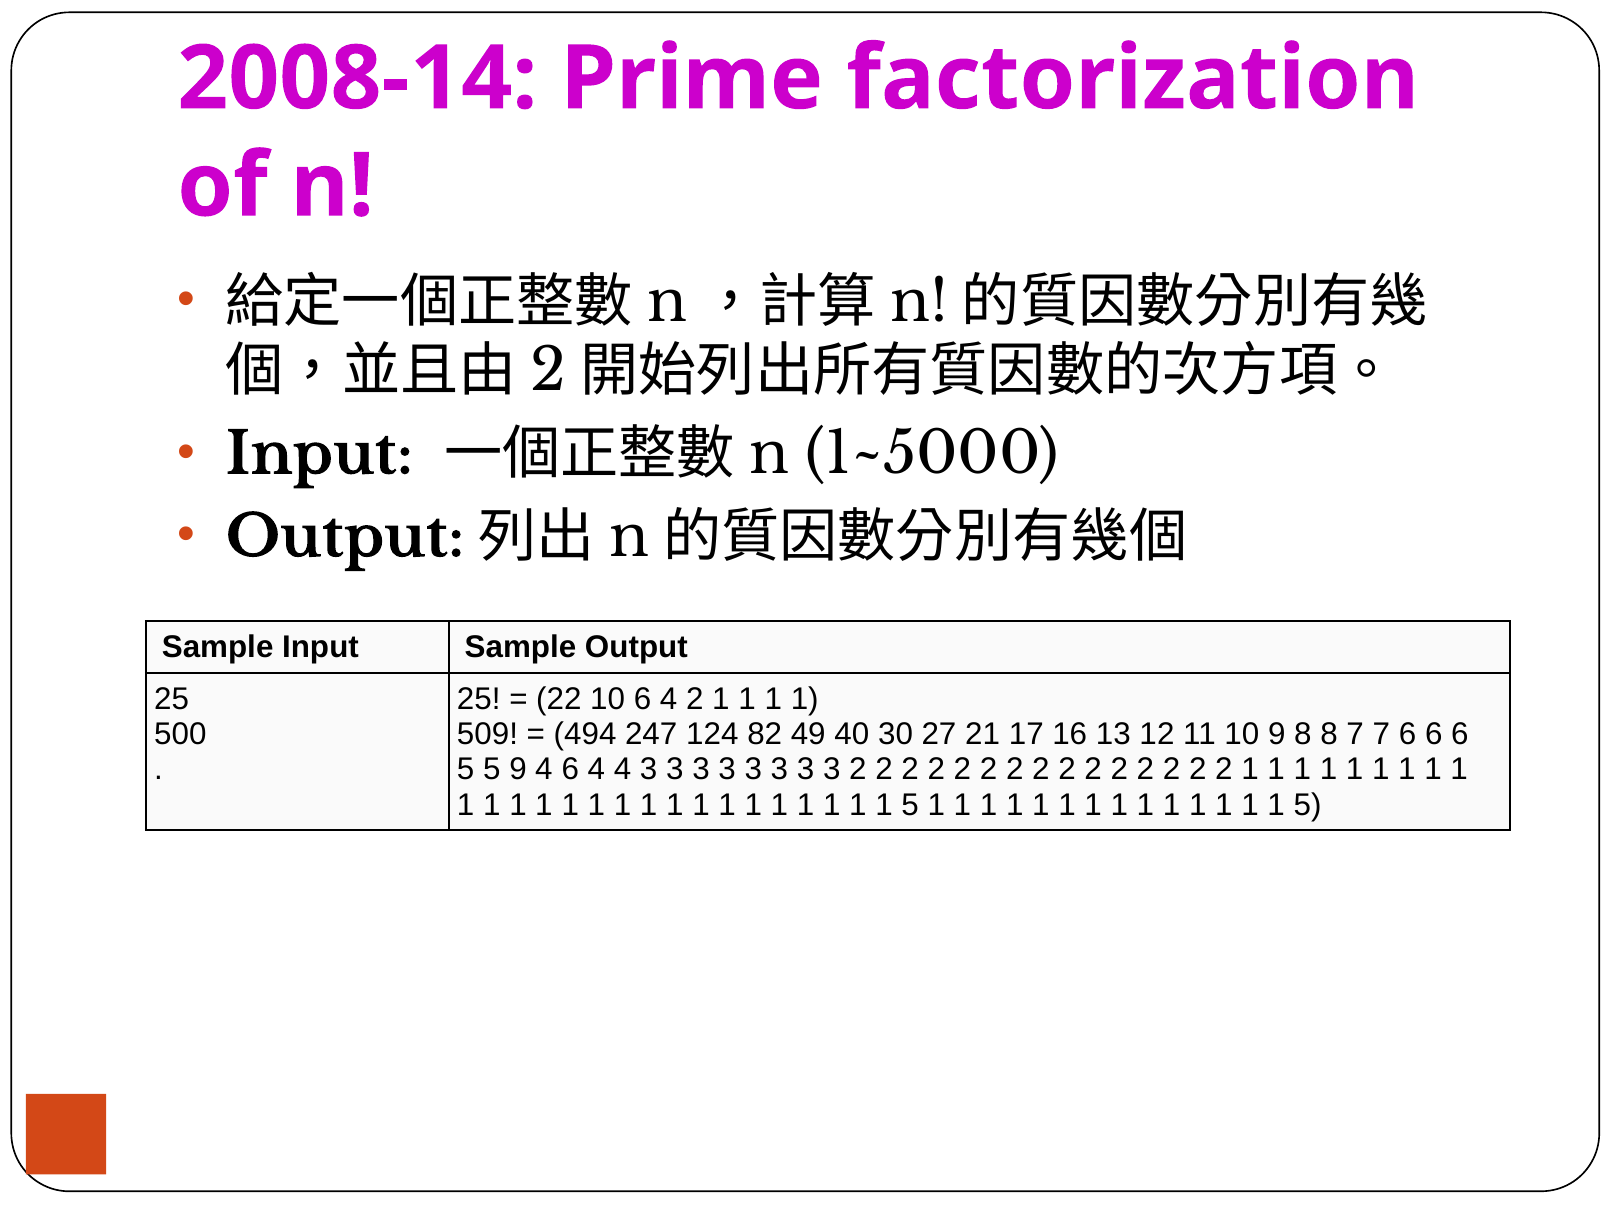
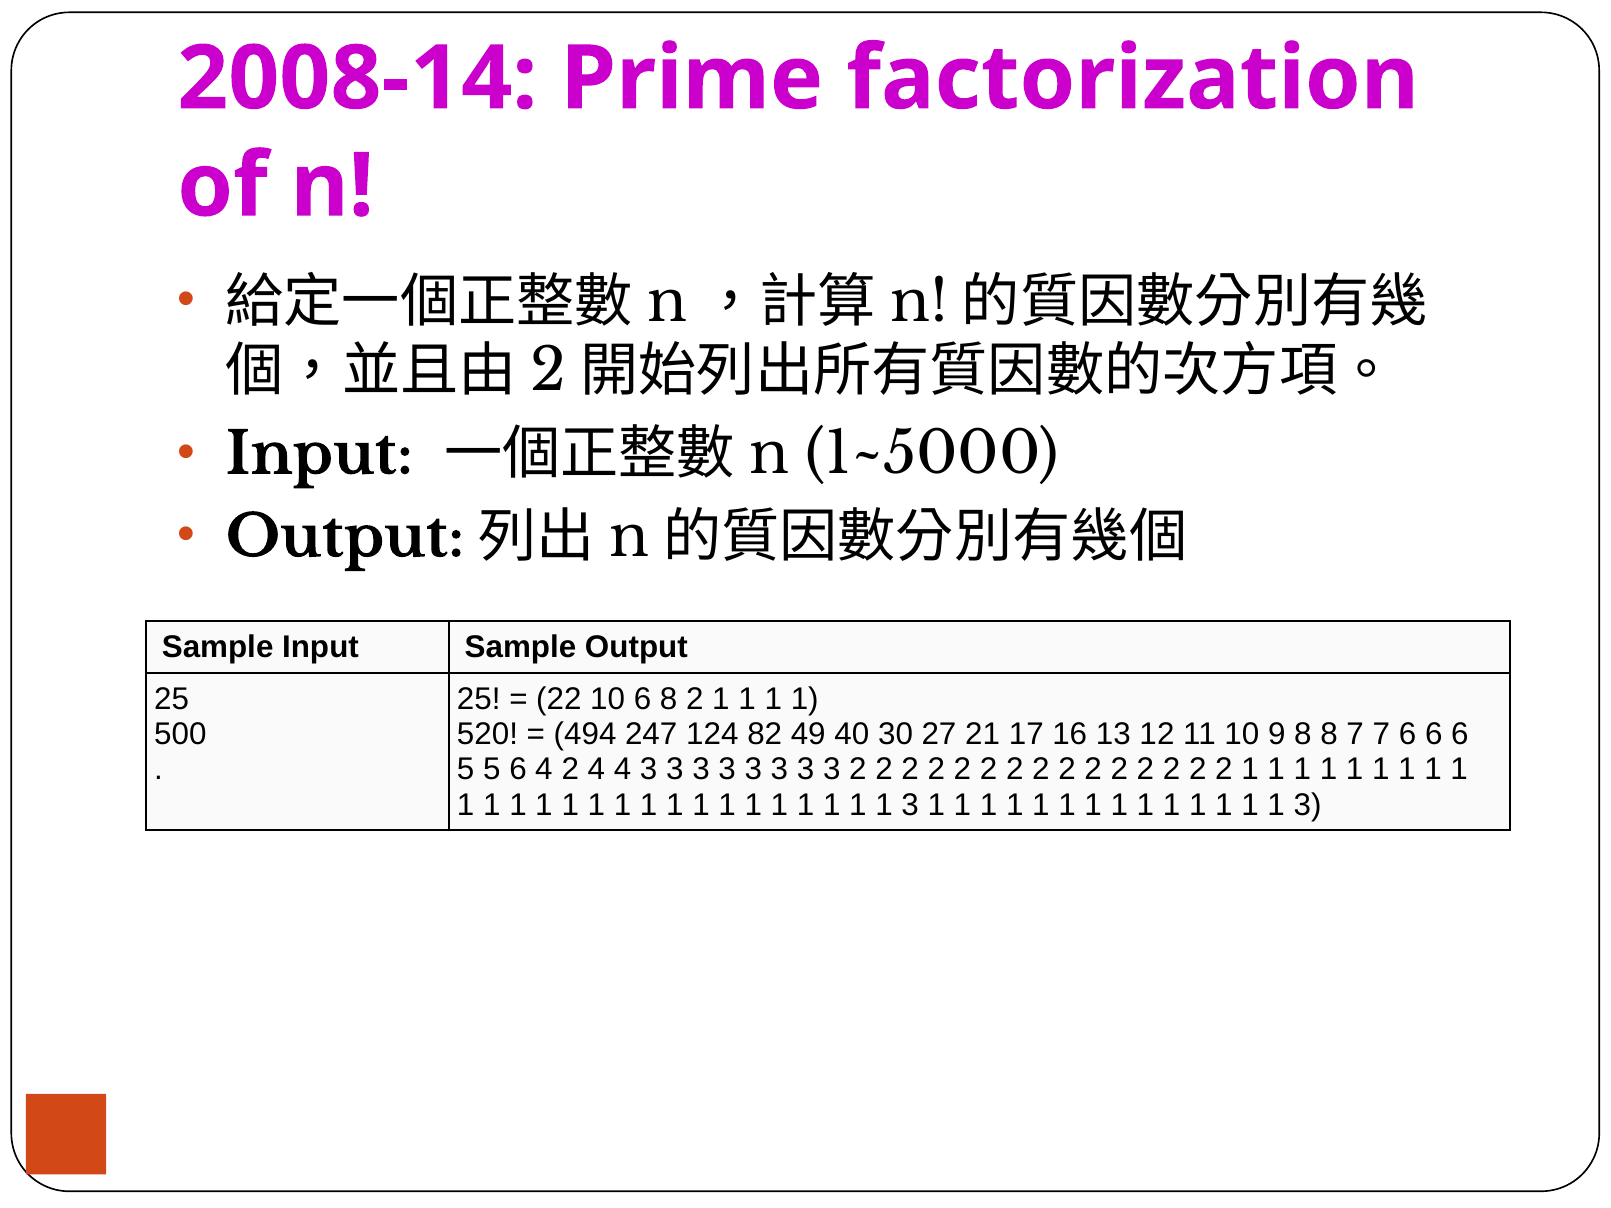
10 6 4: 4 -> 8 (669, 699)
509: 509 -> 520 (487, 734)
5 9: 9 -> 6 (518, 770)
4 6: 6 -> 2 (570, 770)
5: 5 -> 3 (910, 805)
5: 5 -> 3 (1308, 805)
